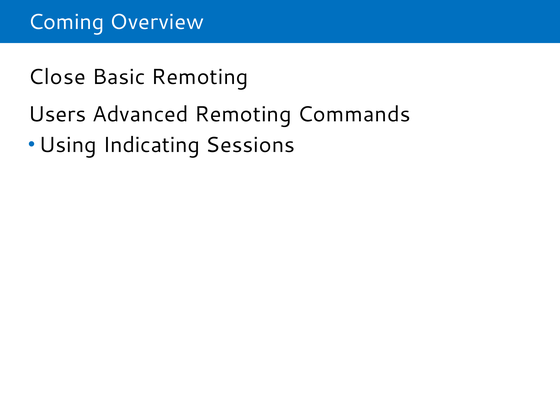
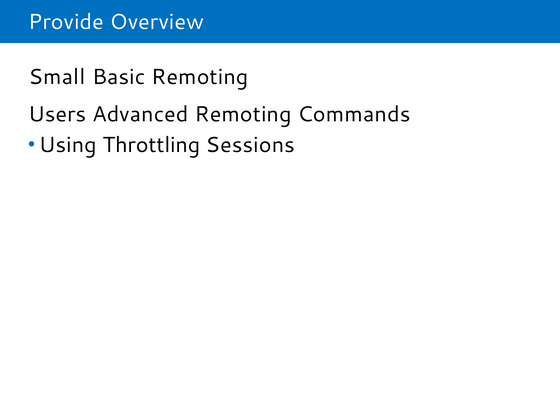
Coming: Coming -> Provide (66, 22)
Close: Close -> Small (57, 77)
Indicating: Indicating -> Throttling (151, 145)
